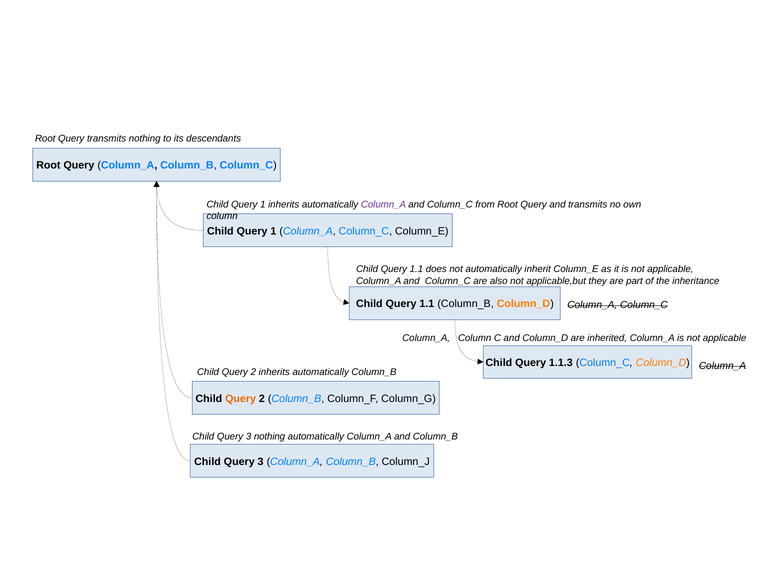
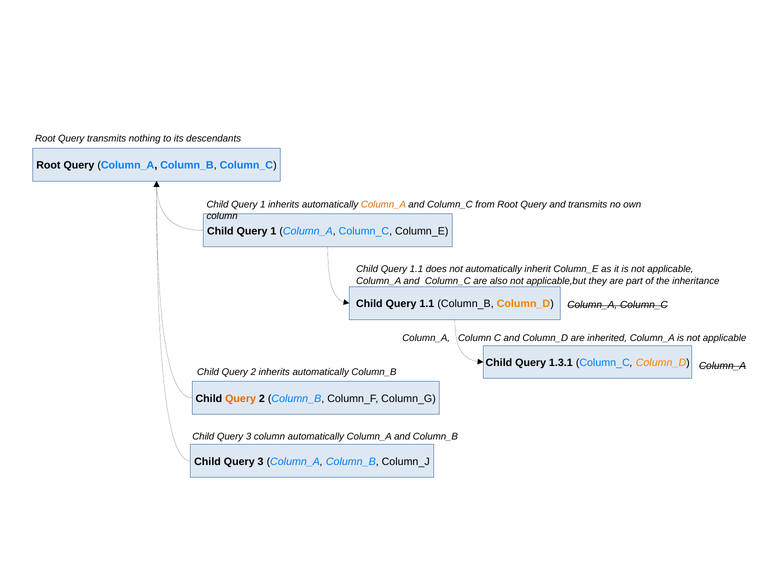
Column_A colour: purple -> orange (383, 205)
1.1.3: 1.1.3 -> 1.3.1 (561, 363)
3 nothing: nothing -> column (269, 437)
